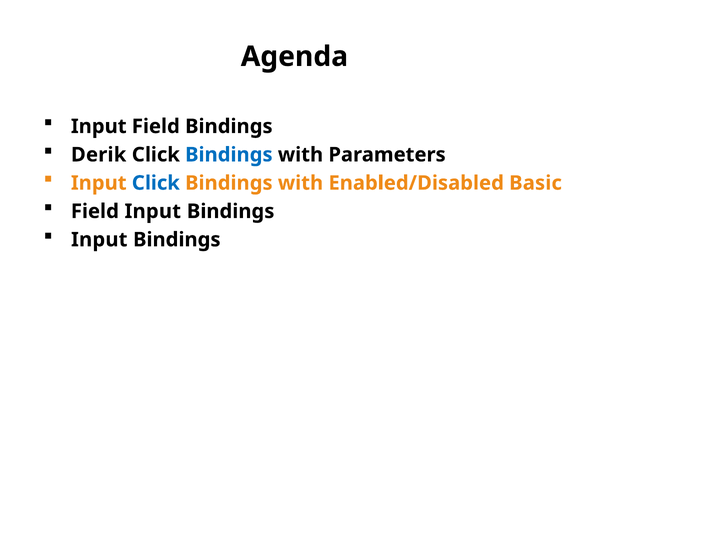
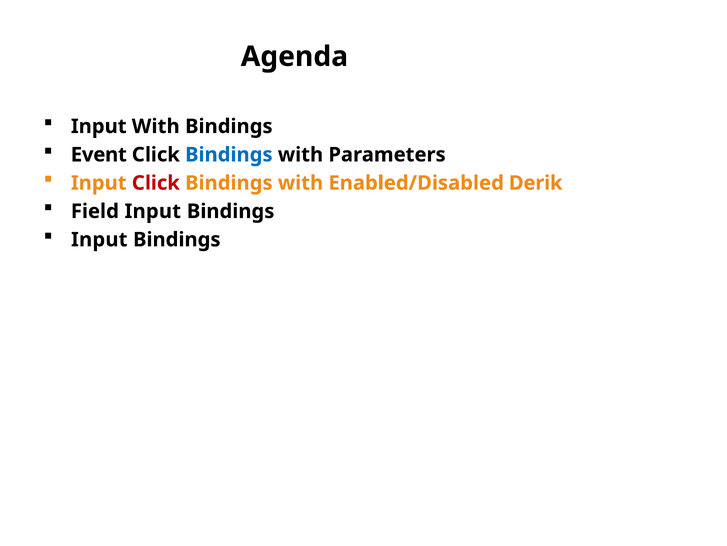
Input Field: Field -> With (156, 126)
Derik: Derik -> Event (99, 155)
Click colour: blue -> red (156, 183)
Basic: Basic -> Derik (536, 183)
